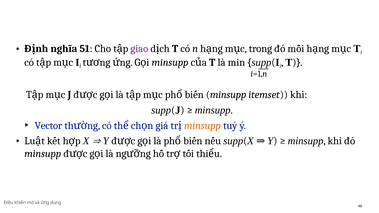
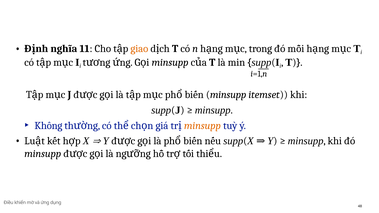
51: 51 -> 11 (85, 49)
giao colour: purple -> orange (139, 49)
Vector: Vector -> Không (48, 126)
